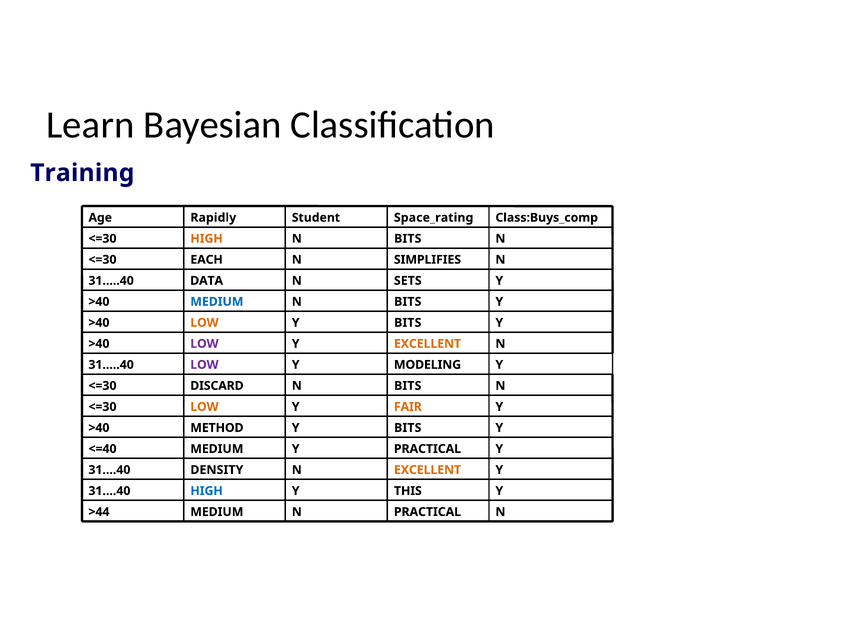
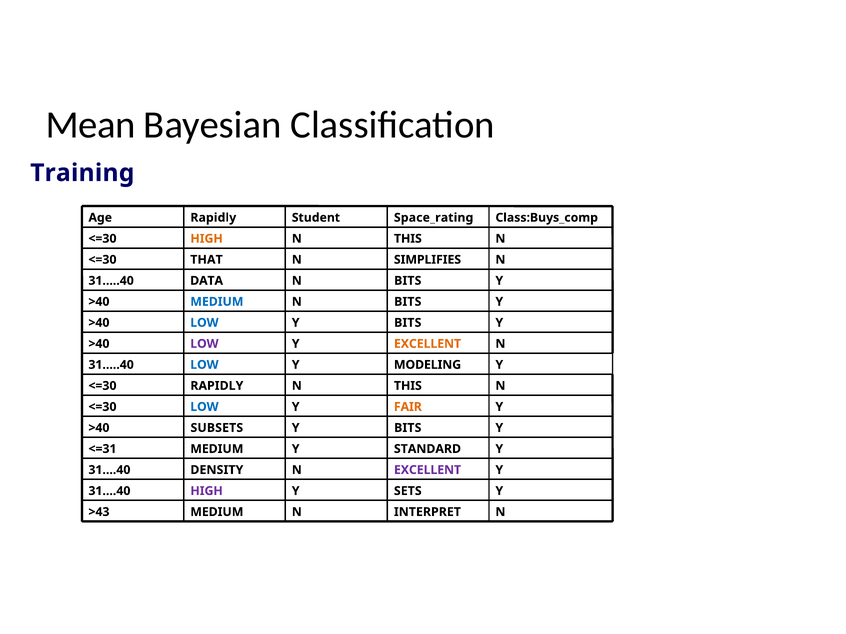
Learn: Learn -> Mean (91, 125)
BITS: BITS -> THIS (408, 239)
EACH: EACH -> THAT (207, 260)
SETS: SETS -> BITS (408, 281)
LOW colour: orange -> blue (204, 323)
LOW colour: purple -> blue (204, 365)
DISCARD: DISCARD -> RAPIDLY (217, 386)
BITS: BITS -> THIS (408, 386)
LOW colour: orange -> blue (204, 407)
METHOD: METHOD -> SUBSETS (217, 428)
<=40: <=40 -> <=31 (103, 449)
PRACTICAL: PRACTICAL -> STANDARD (427, 449)
EXCELLENT colour: orange -> purple (428, 470)
HIGH colour: blue -> purple (207, 491)
THIS: THIS -> SETS (408, 491)
>44: >44 -> >43 (99, 512)
PRACTICAL: PRACTICAL -> INTERPRET (427, 512)
